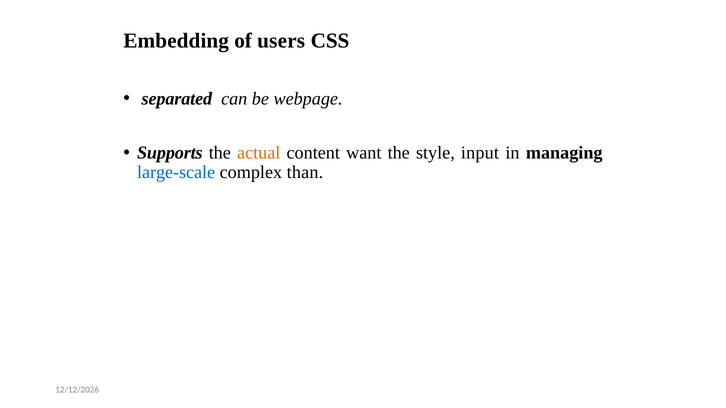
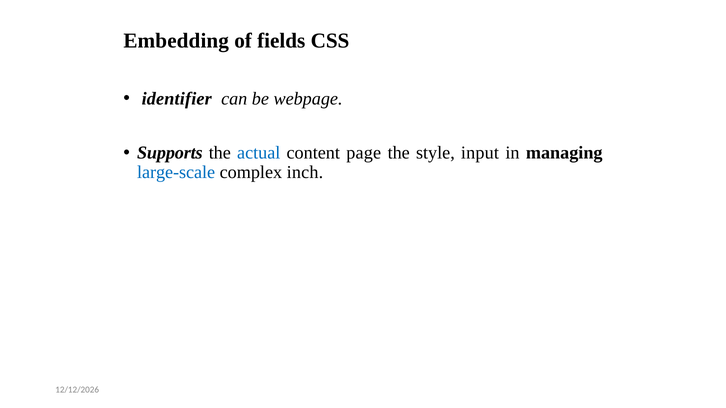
users: users -> fields (281, 41)
separated: separated -> identifier (177, 99)
actual colour: orange -> blue (259, 153)
want: want -> page (364, 153)
than: than -> inch (305, 173)
